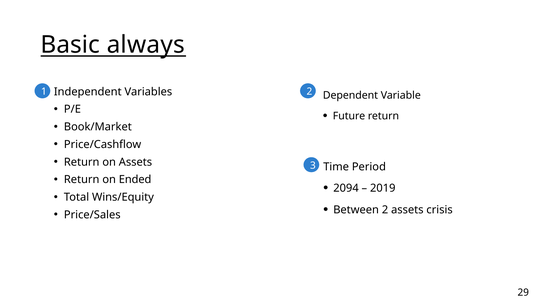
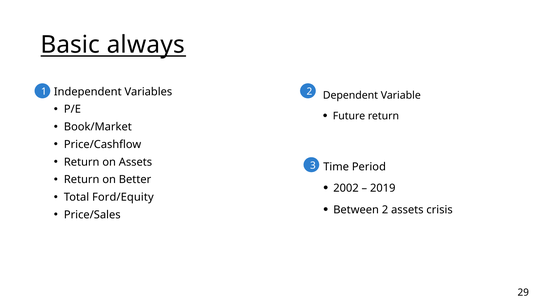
Ended: Ended -> Better (135, 179)
2094: 2094 -> 2002 (346, 188)
Wins/Equity: Wins/Equity -> Ford/Equity (123, 197)
